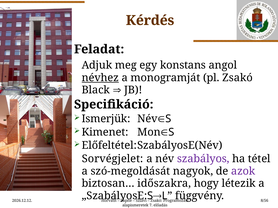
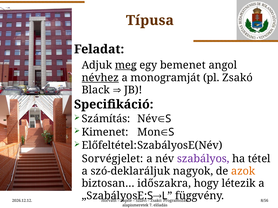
Kérdés: Kérdés -> Típusa (150, 20)
meg underline: none -> present (126, 65)
konstans: konstans -> bemenet (183, 65)
Ismerjük: Ismerjük -> Számítás (106, 119)
szó-megoldását: szó-megoldását -> szó-deklaráljuk (130, 172)
azok colour: purple -> orange (243, 172)
